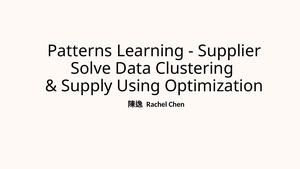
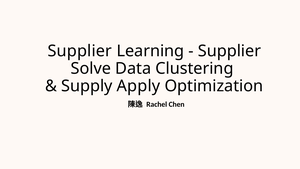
Patterns: Patterns -> Supplier (80, 51)
Using: Using -> Apply (138, 86)
